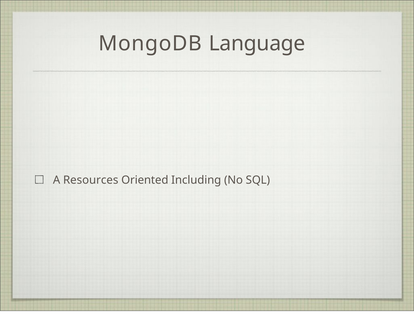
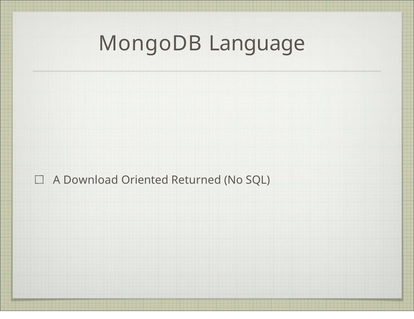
Resources: Resources -> Download (91, 180)
Including: Including -> Returned (196, 180)
